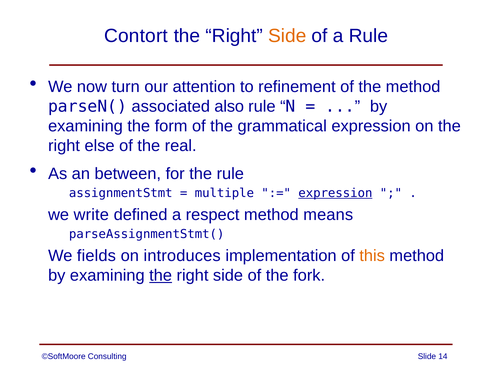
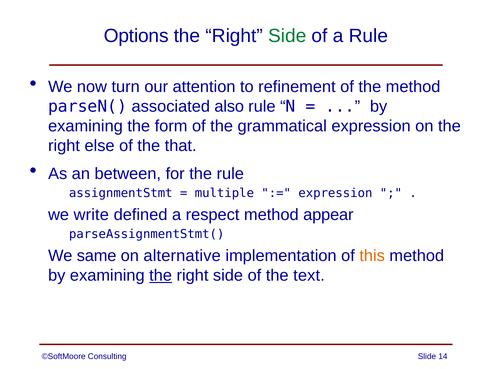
Contort: Contort -> Options (136, 36)
Side colour: orange -> green (287, 36)
real: real -> that (181, 146)
expression underline: present -> none (335, 193)
means: means -> appear (328, 215)
fields: fields -> same (97, 256)
introduces: introduces -> alternative (182, 256)
fork: fork -> text (309, 275)
